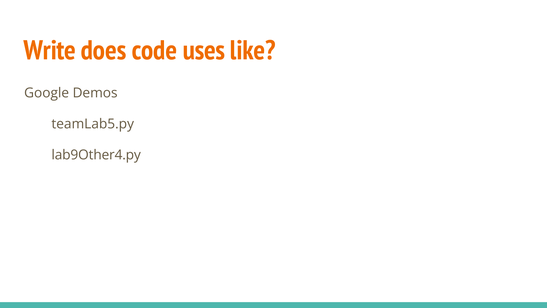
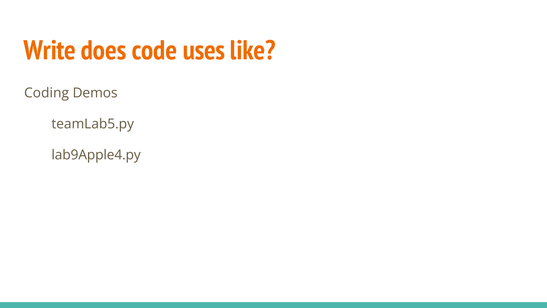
Google: Google -> Coding (47, 93)
lab9Other4.py: lab9Other4.py -> lab9Apple4.py (96, 155)
